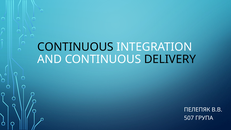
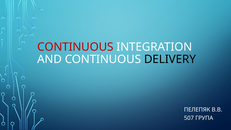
CONTINUOUS colour: black -> red (75, 47)
